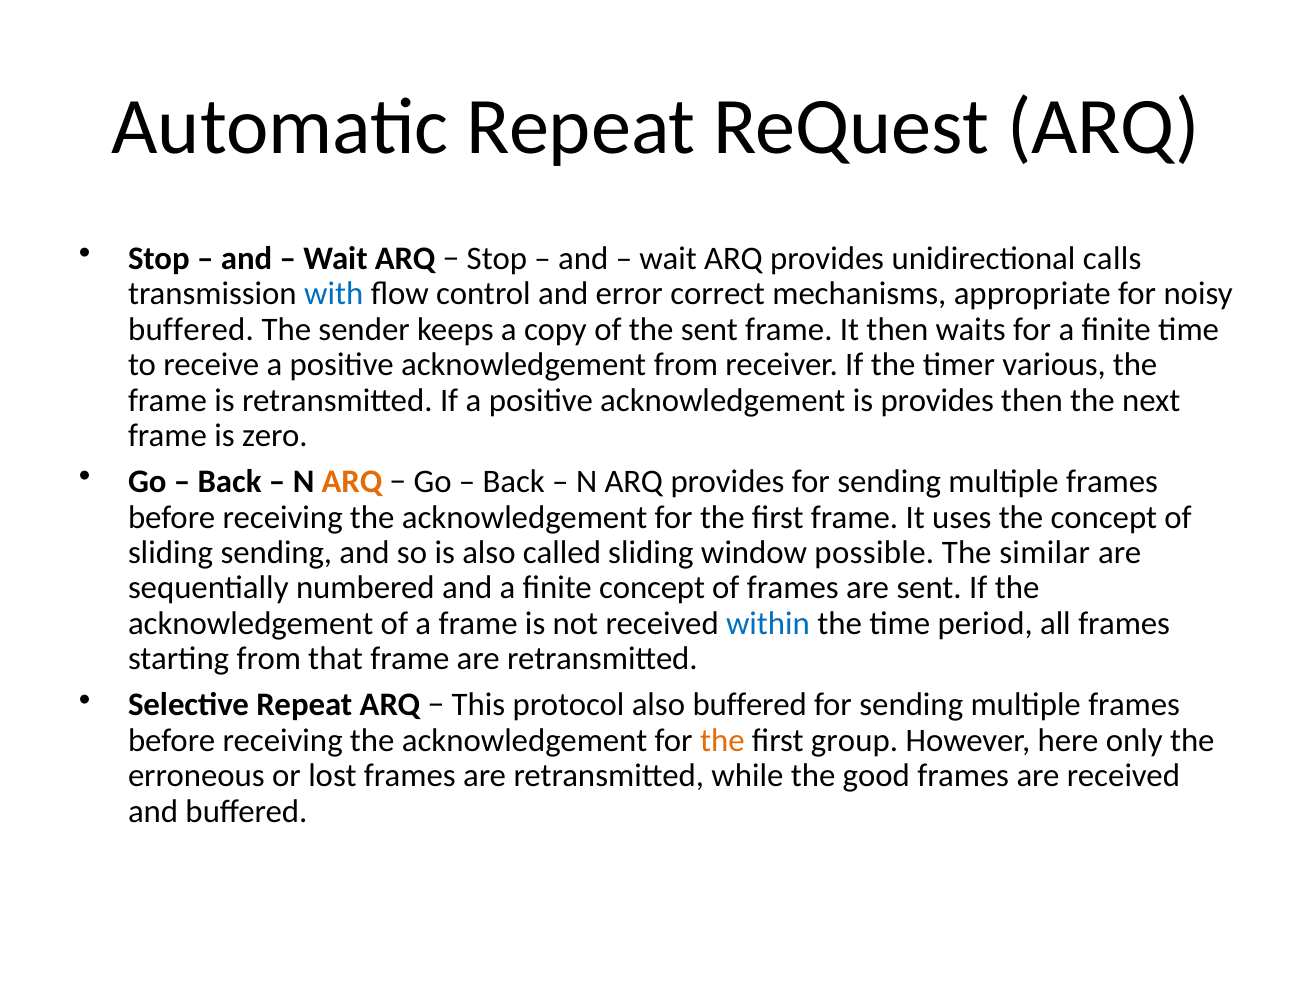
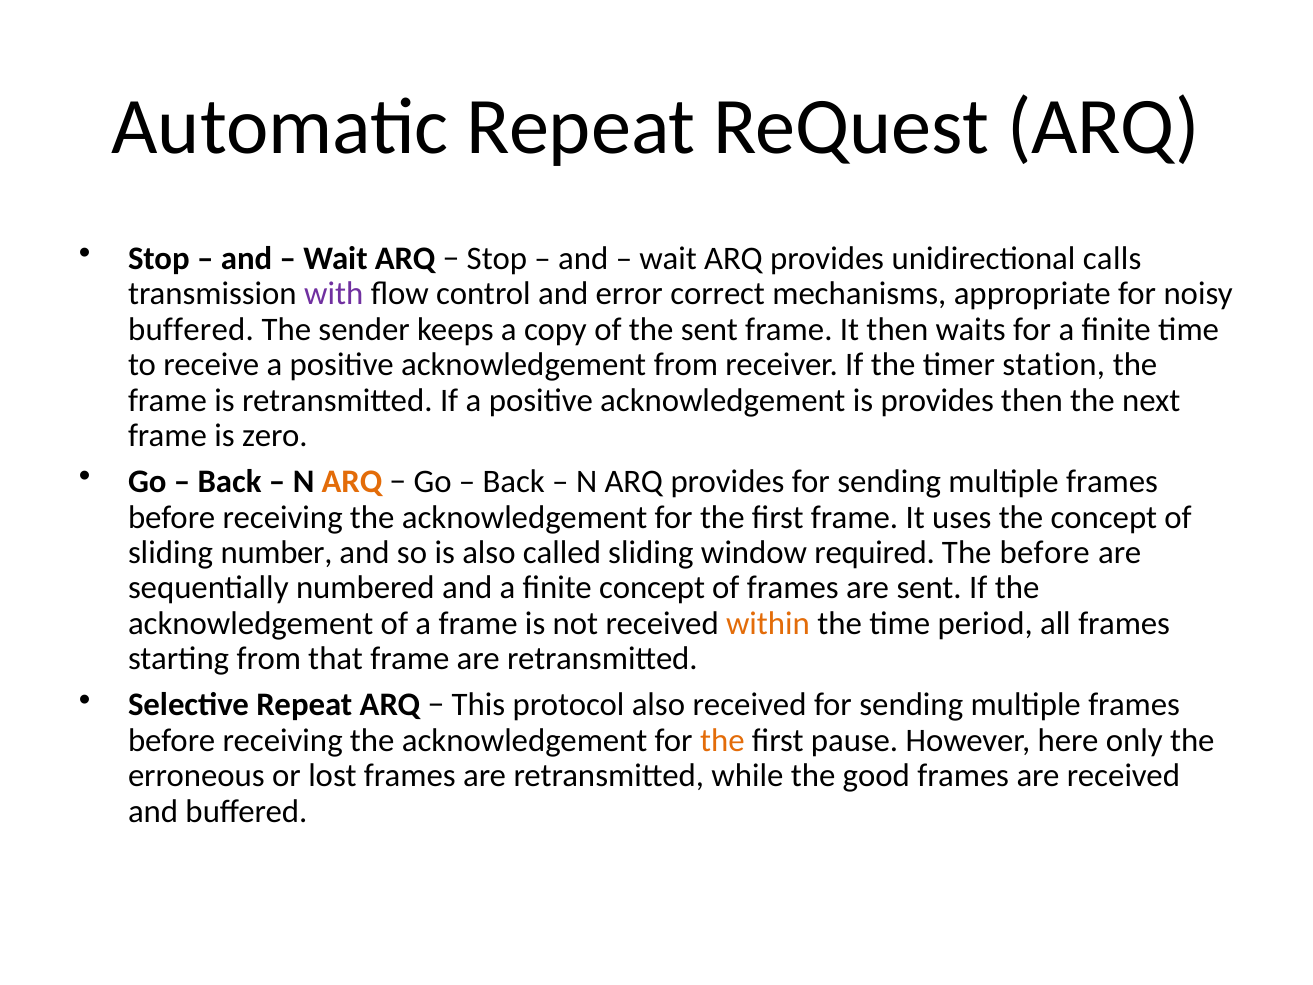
with colour: blue -> purple (334, 294)
various: various -> station (1054, 365)
sliding sending: sending -> number (277, 553)
possible: possible -> required (875, 553)
The similar: similar -> before (1045, 553)
within colour: blue -> orange (768, 623)
also buffered: buffered -> received (750, 705)
group: group -> pause (855, 740)
